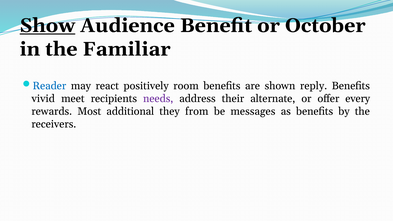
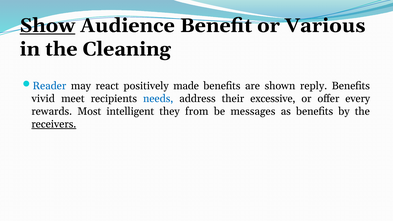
October: October -> Various (325, 26)
Familiar: Familiar -> Cleaning (127, 49)
room: room -> made (186, 86)
needs colour: purple -> blue (158, 99)
alternate: alternate -> excessive (273, 99)
additional: additional -> intelligent (130, 111)
receivers underline: none -> present (54, 124)
